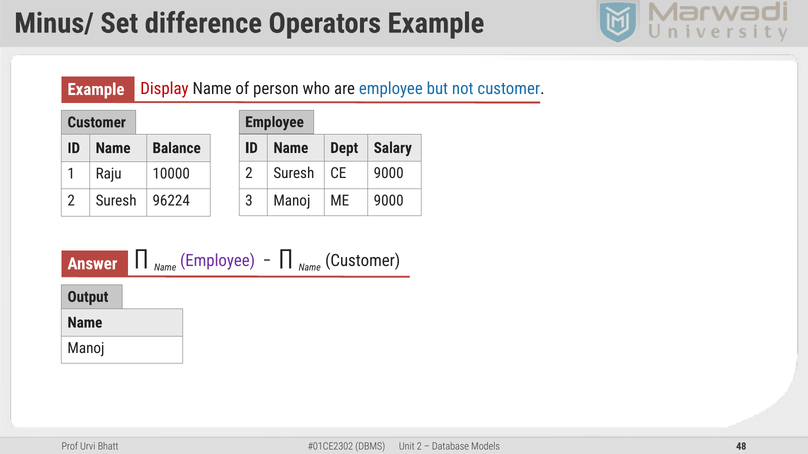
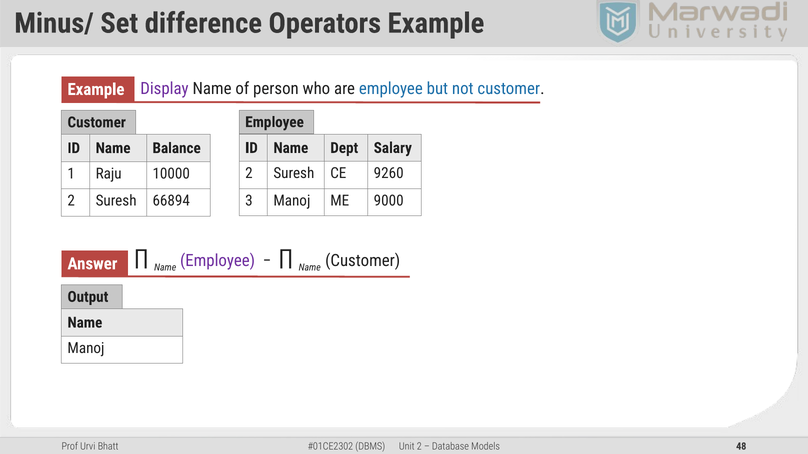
Display colour: red -> purple (164, 89)
CE 9000: 9000 -> 9260 (389, 174)
96224: 96224 -> 66894 (171, 201)
